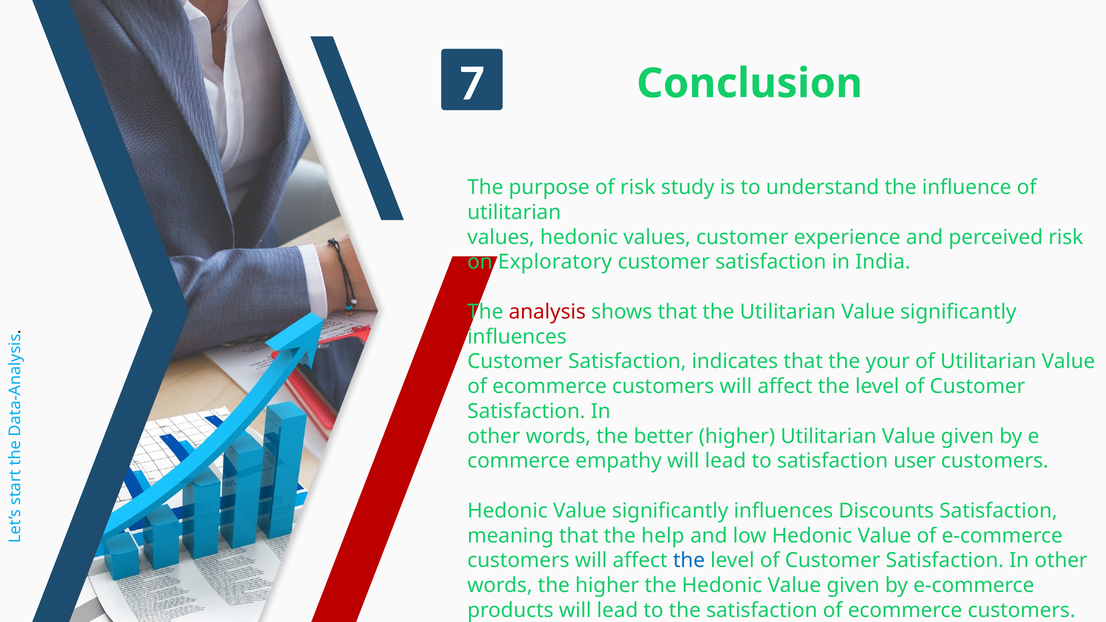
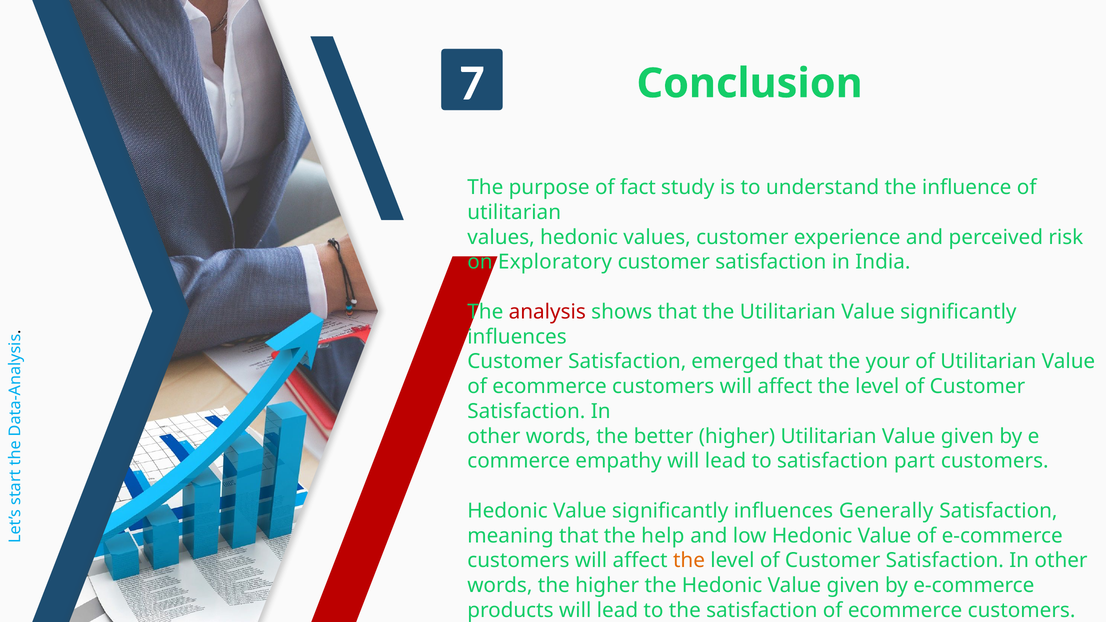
of risk: risk -> fact (638, 187)
indicates: indicates -> emerged (735, 362)
user: user -> part (914, 461)
Discounts: Discounts -> Generally (886, 511)
the colour: blue -> orange (689, 561)
